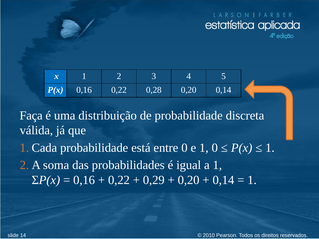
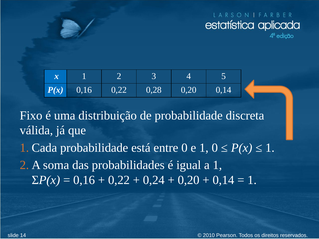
Faça: Faça -> Fixo (31, 116)
0,29: 0,29 -> 0,24 (154, 180)
